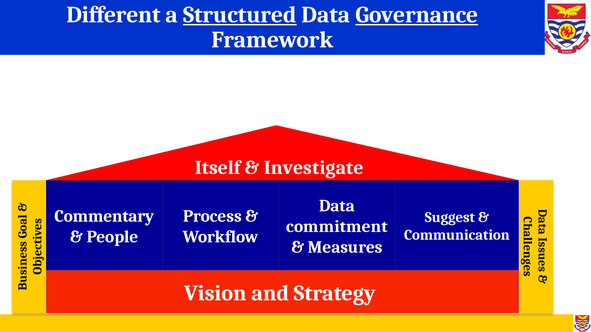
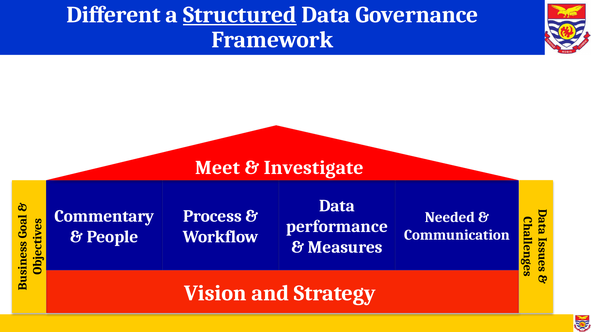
Governance underline: present -> none (417, 15)
Itself: Itself -> Meet (218, 168)
Suggest: Suggest -> Needed (450, 218)
commitment: commitment -> performance (337, 227)
